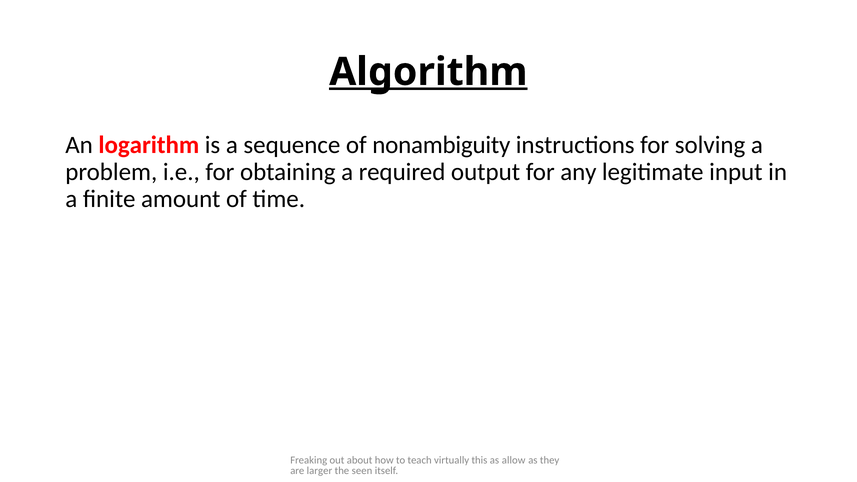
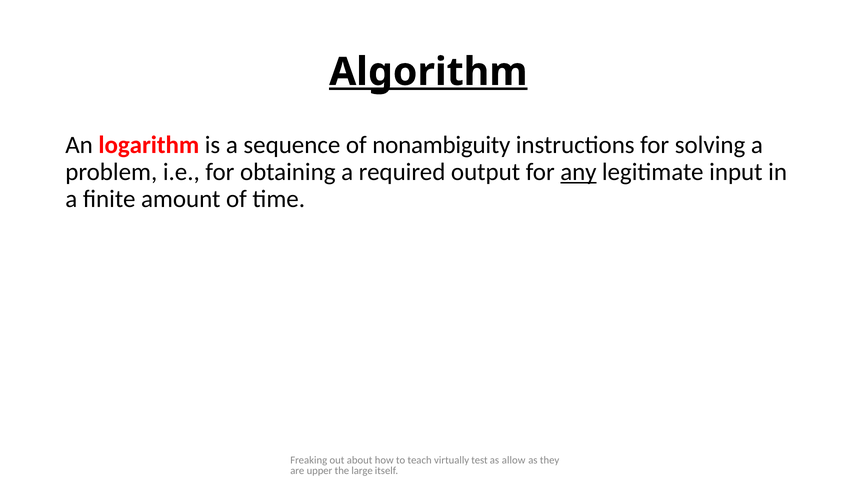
any underline: none -> present (578, 172)
this: this -> test (480, 460)
larger: larger -> upper (320, 471)
seen: seen -> large (362, 471)
